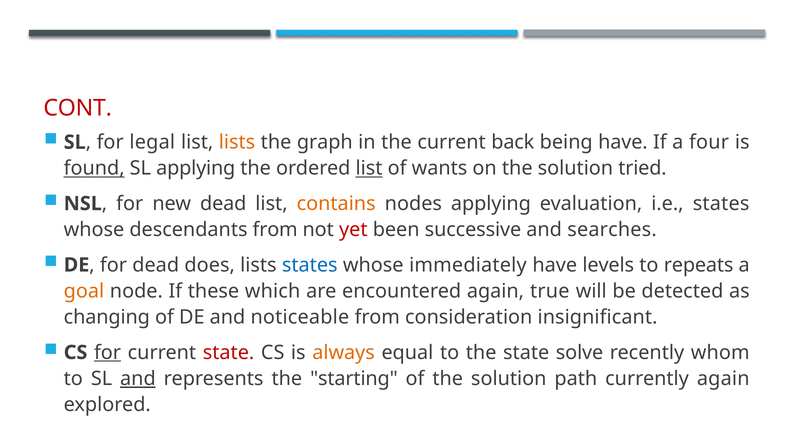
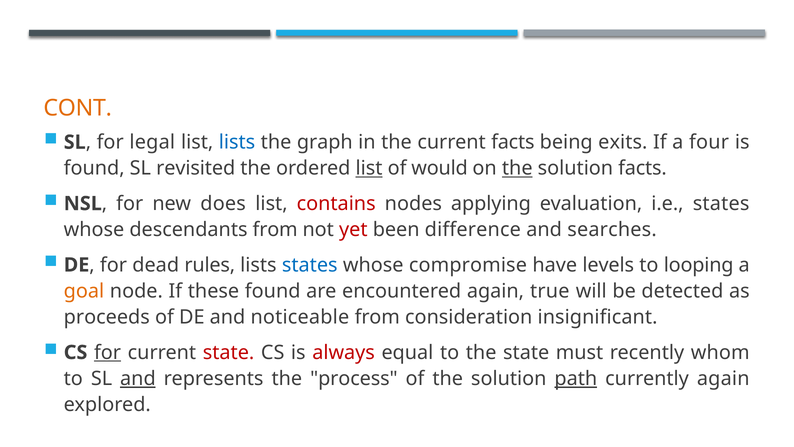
CONT colour: red -> orange (78, 108)
lists colour: orange -> blue (237, 142)
current back: back -> facts (513, 142)
being have: have -> exits (623, 142)
found underline: present -> none (94, 168)
SL applying: applying -> revisited (196, 168)
wants: wants -> would (440, 168)
the underline: none -> present (517, 168)
solution tried: tried -> facts (642, 168)
new dead: dead -> does (223, 203)
contains colour: orange -> red (336, 203)
successive: successive -> difference (473, 230)
does: does -> rules (210, 265)
immediately: immediately -> compromise (468, 265)
repeats: repeats -> looping (699, 265)
these which: which -> found (273, 291)
changing: changing -> proceeds (107, 317)
always colour: orange -> red (344, 352)
solve: solve -> must (580, 352)
starting: starting -> process (354, 378)
path underline: none -> present (576, 378)
